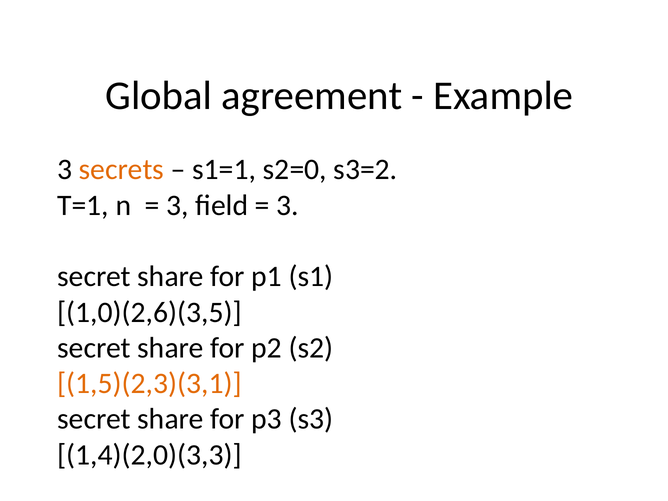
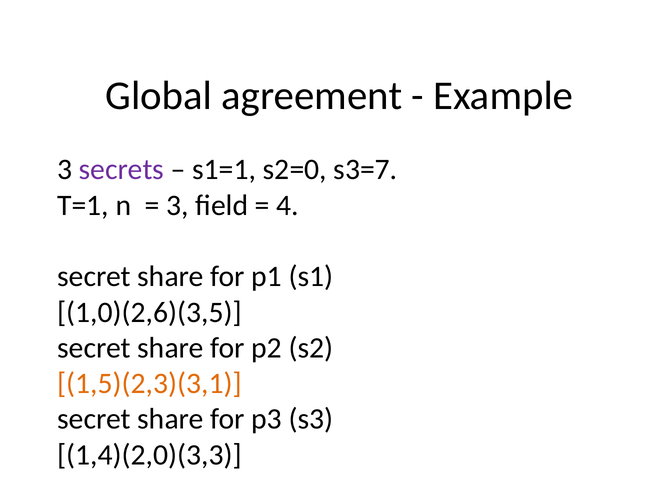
secrets colour: orange -> purple (121, 170)
s3=2: s3=2 -> s3=7 (365, 170)
3: 3 -> 4 (288, 205)
